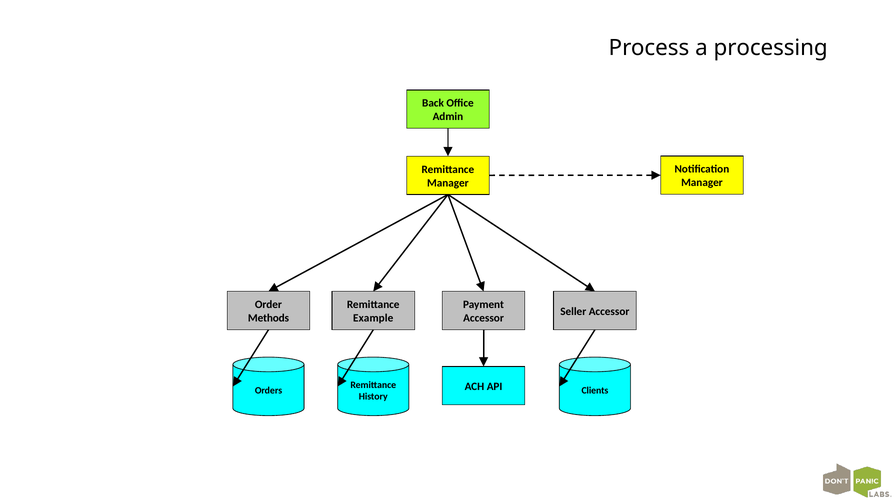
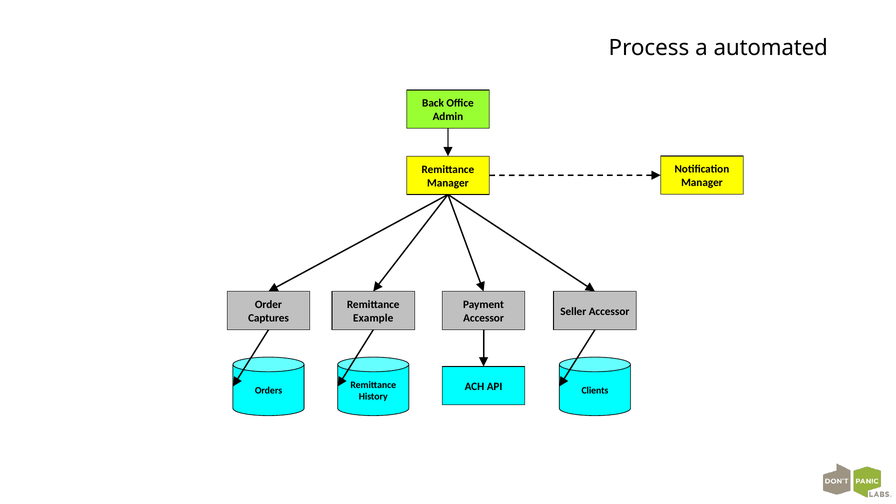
processing: processing -> automated (771, 48)
Methods: Methods -> Captures (268, 318)
